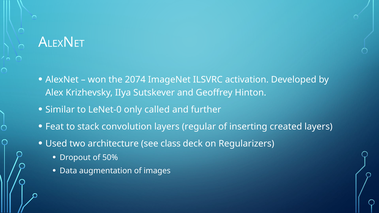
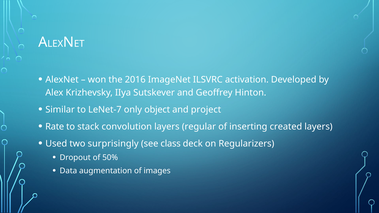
2074: 2074 -> 2016 (135, 80)
LeNet-0: LeNet-0 -> LeNet-7 (105, 110)
called: called -> object (157, 110)
further: further -> project (206, 110)
Feat: Feat -> Rate (55, 127)
architecture: architecture -> surprisingly (113, 144)
